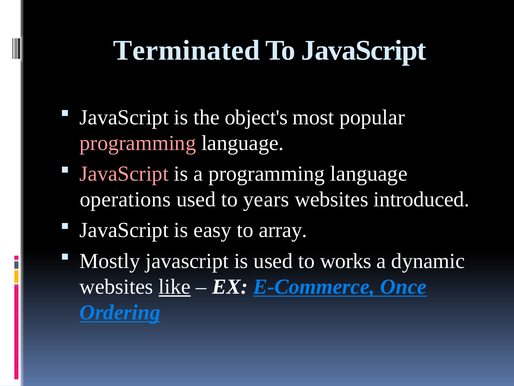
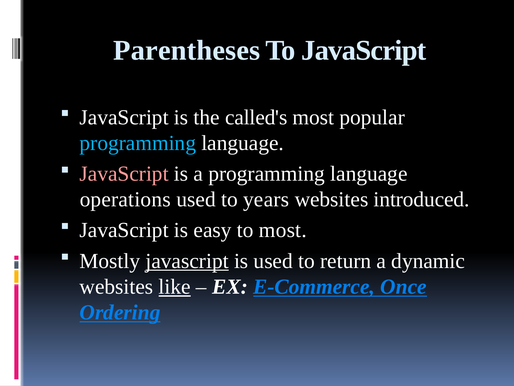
Terminated: Terminated -> Parentheses (187, 50)
object's: object's -> called's (256, 117)
programming colour: pink -> light blue (138, 143)
to array: array -> most (283, 230)
javascript underline: none -> present (187, 261)
works: works -> return (346, 261)
